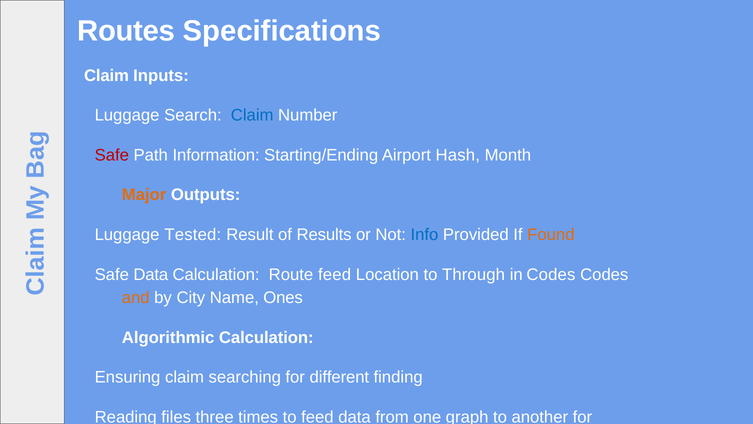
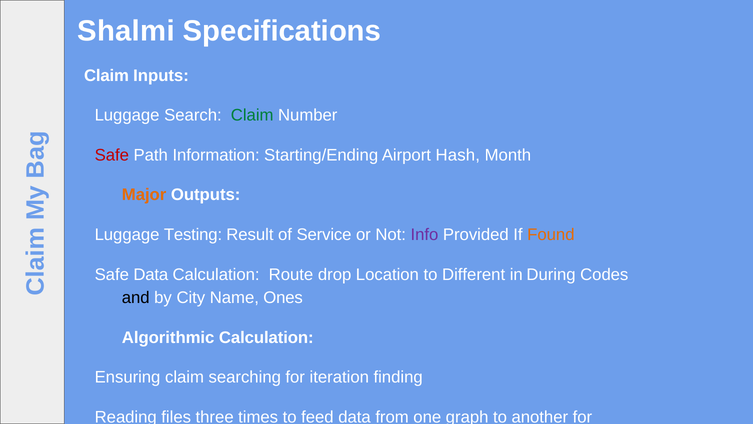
Routes: Routes -> Shalmi (126, 31)
Claim colour: blue -> green (252, 115)
Tested: Tested -> Testing (193, 235)
Results: Results -> Service (324, 235)
Info colour: blue -> purple (424, 235)
Route feed: feed -> drop (335, 274)
Through: Through -> Different (474, 274)
in Codes: Codes -> During (551, 274)
and colour: orange -> black (136, 297)
different: different -> iteration (339, 377)
